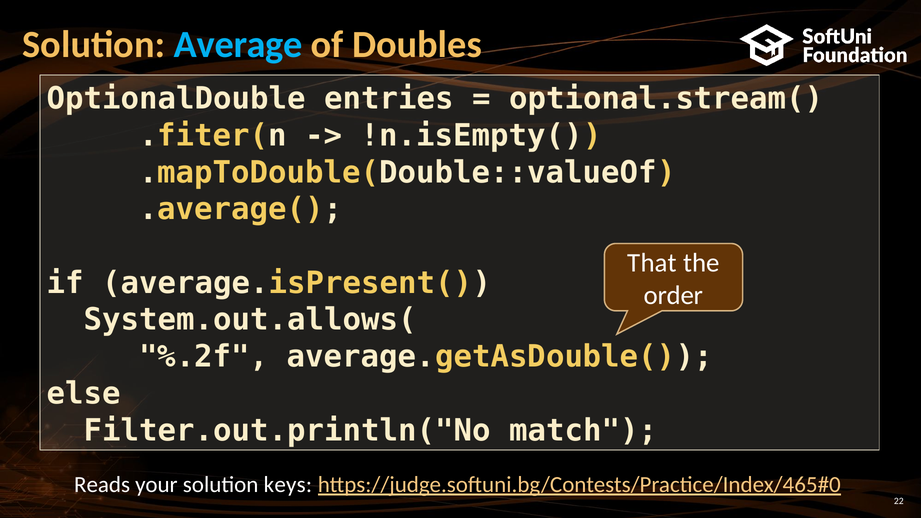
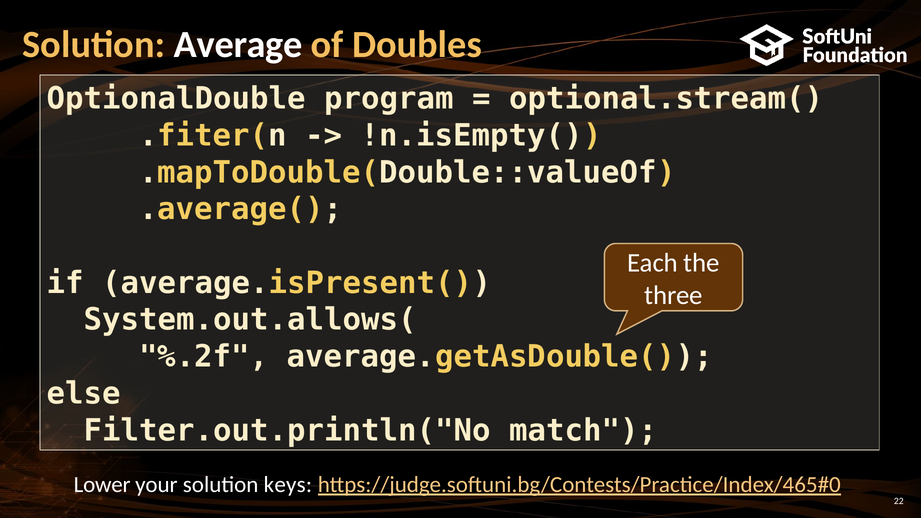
Average colour: light blue -> white (238, 45)
entries: entries -> program (389, 99)
That: That -> Each (652, 263)
order: order -> three (674, 295)
Reads: Reads -> Lower (102, 485)
